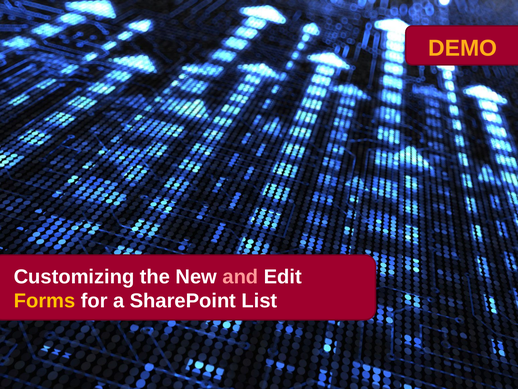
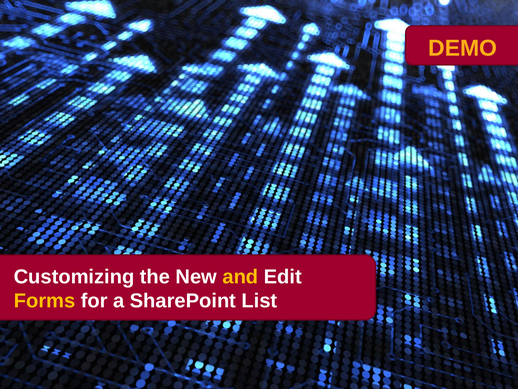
and colour: pink -> yellow (240, 276)
